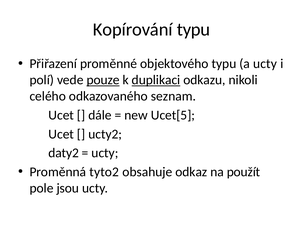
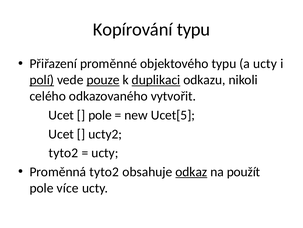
polí underline: none -> present (42, 80)
seznam: seznam -> vytvořit (173, 96)
dále: dále -> pole (100, 115)
daty2: daty2 -> tyto2 (63, 152)
odkaz underline: none -> present (191, 171)
jsou: jsou -> více (68, 187)
